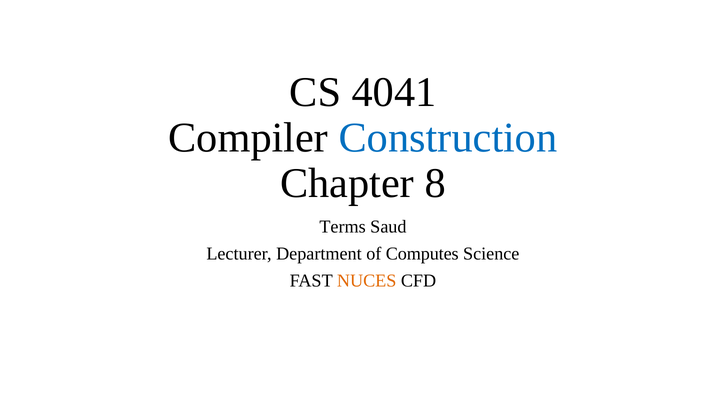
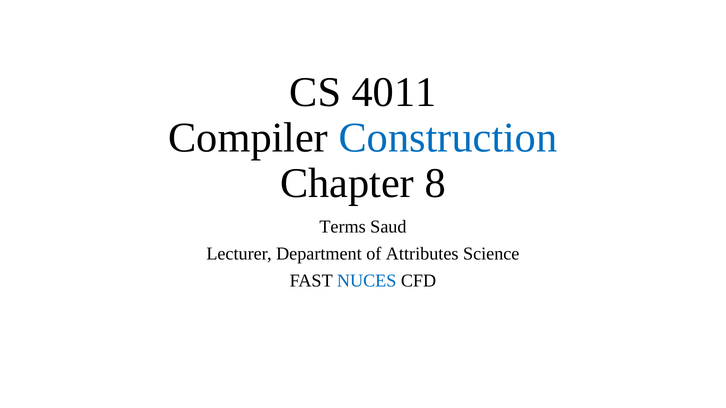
4041: 4041 -> 4011 (394, 92)
Computes: Computes -> Attributes (422, 254)
NUCES colour: orange -> blue (367, 281)
